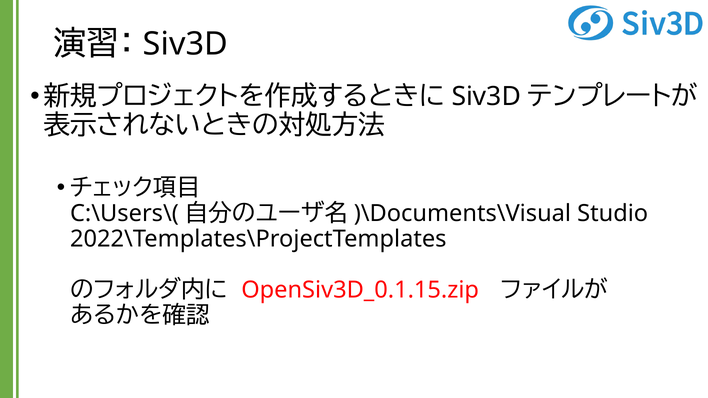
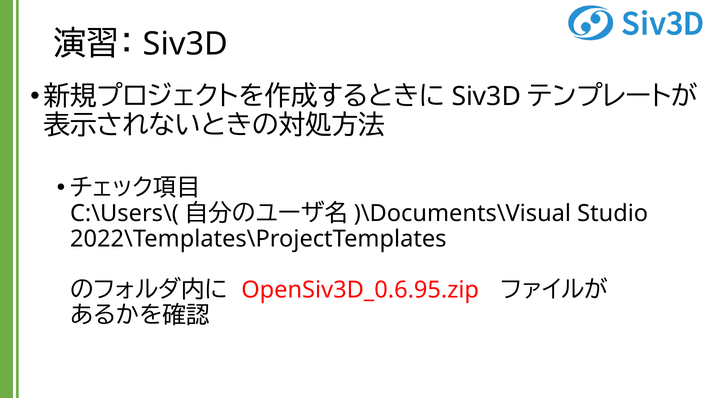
OpenSiv3D_0.1.15.zip: OpenSiv3D_0.1.15.zip -> OpenSiv3D_0.6.95.zip (360, 290)
